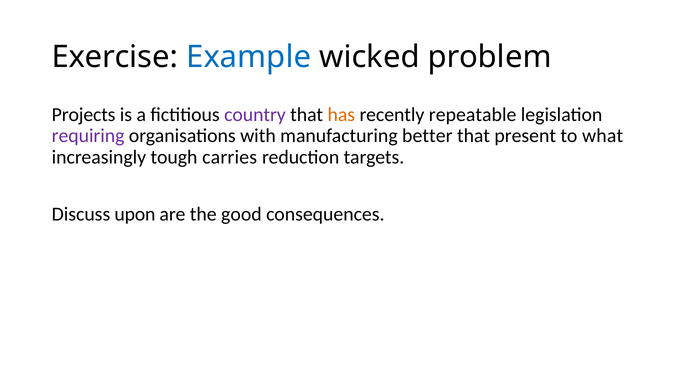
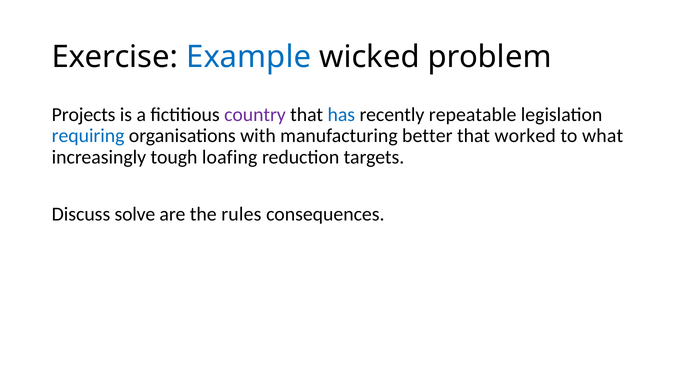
has colour: orange -> blue (341, 115)
requiring colour: purple -> blue (88, 136)
present: present -> worked (525, 136)
carries: carries -> loafing (230, 157)
upon: upon -> solve (135, 214)
good: good -> rules (241, 214)
